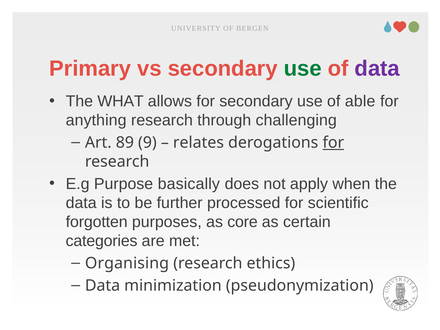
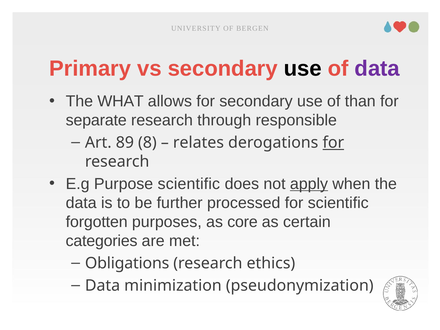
use colour: green -> black (303, 69)
able: able -> than (360, 101)
anything: anything -> separate (96, 120)
challenging: challenging -> responsible (296, 120)
9: 9 -> 8 (147, 143)
Purpose basically: basically -> scientific (189, 184)
apply underline: none -> present (309, 184)
Organising: Organising -> Obligations (127, 263)
